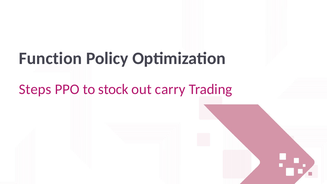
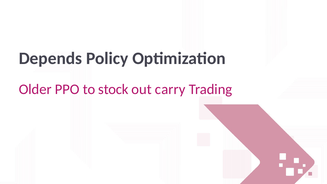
Function: Function -> Depends (50, 58)
Steps: Steps -> Older (35, 89)
